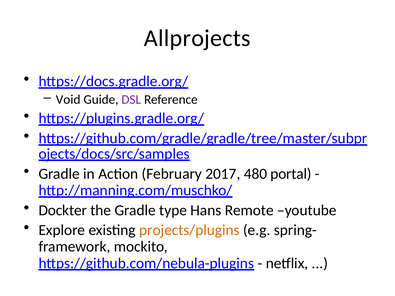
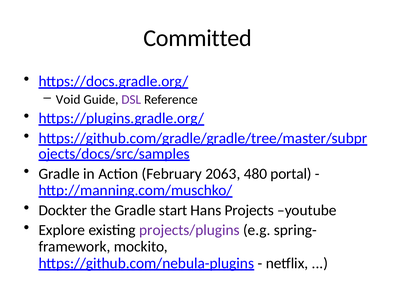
Allprojects: Allprojects -> Committed (198, 38)
2017: 2017 -> 2063 (223, 174)
type: type -> start (173, 211)
Remote: Remote -> Projects (249, 211)
projects/plugins colour: orange -> purple (189, 230)
